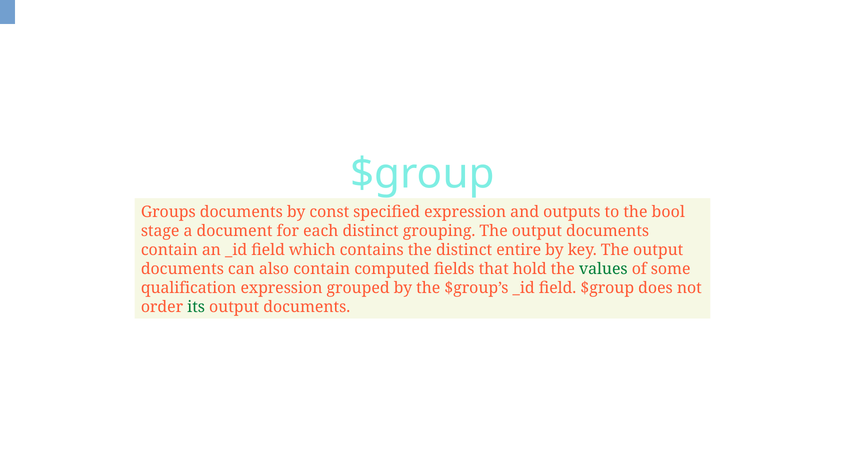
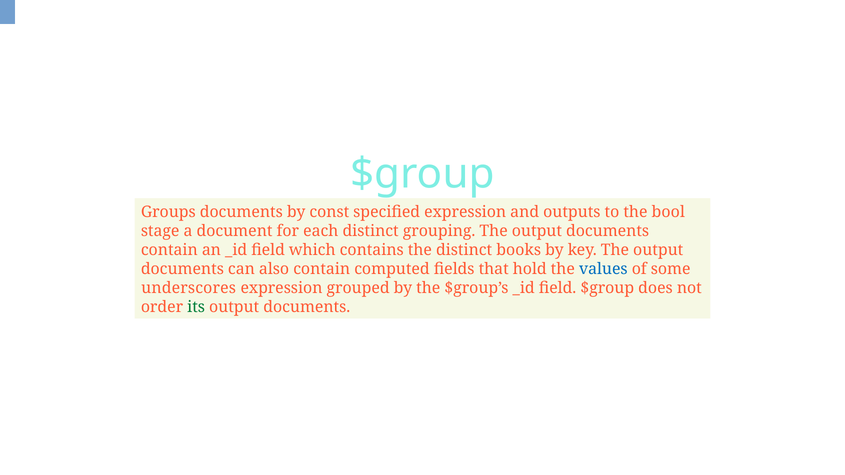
entire: entire -> books (519, 250)
values colour: green -> blue (603, 269)
qualification: qualification -> underscores (189, 288)
